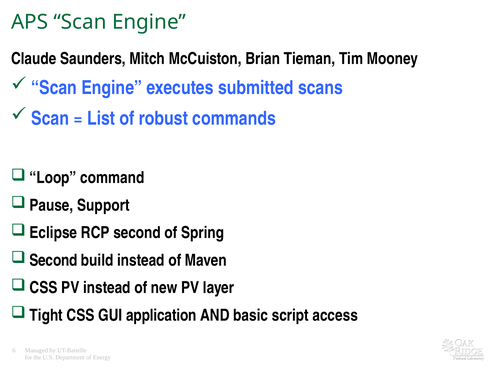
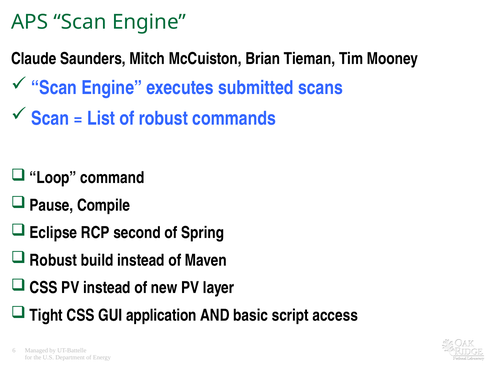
Support: Support -> Compile (103, 206)
Second: Second -> Robust (53, 261)
